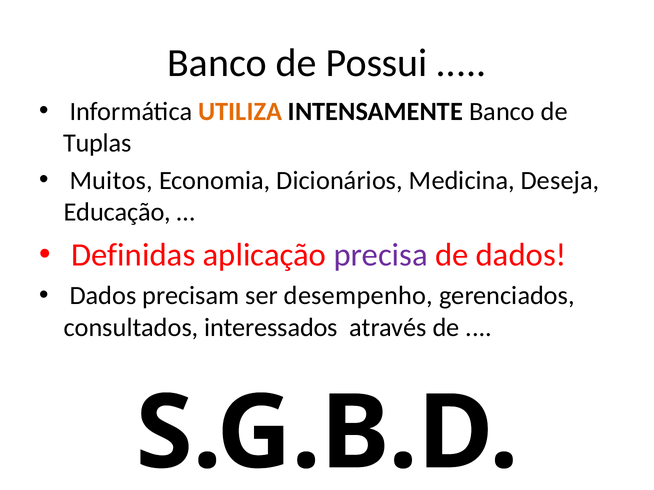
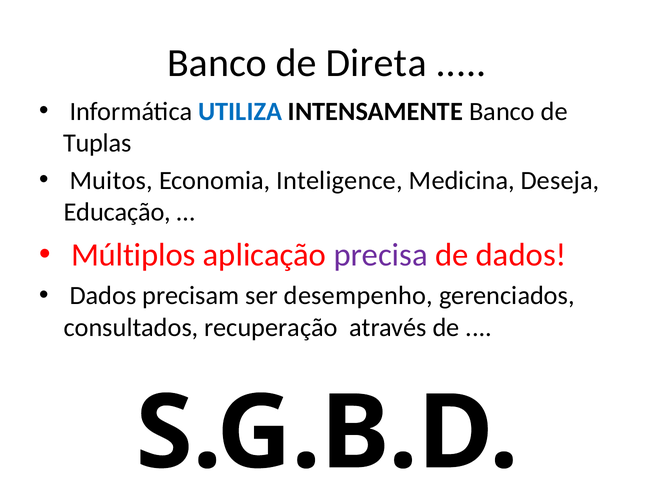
Possui: Possui -> Direta (376, 63)
UTILIZA colour: orange -> blue (240, 112)
Dicionários: Dicionários -> Inteligence (340, 181)
Definidas: Definidas -> Múltiplos (133, 255)
interessados: interessados -> recuperação (271, 328)
